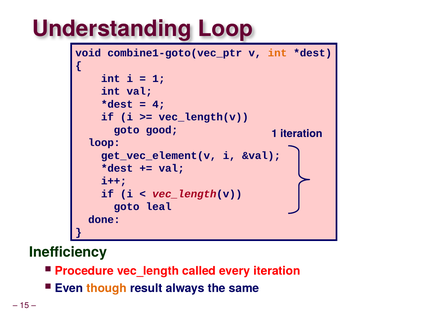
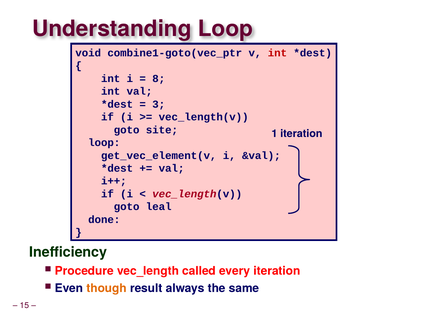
int colour: orange -> red (277, 53)
1: 1 -> 8 (159, 79)
4: 4 -> 3 (159, 104)
good: good -> site (162, 130)
